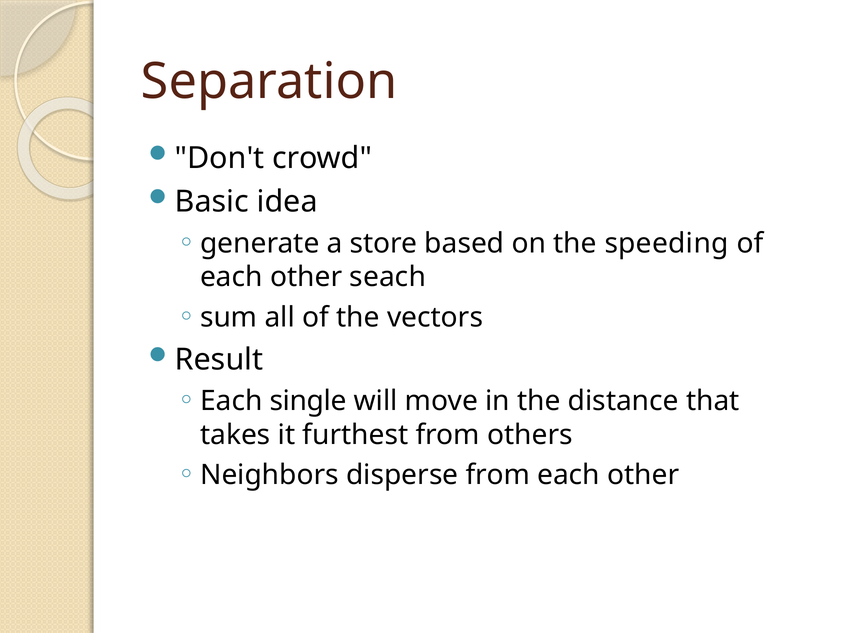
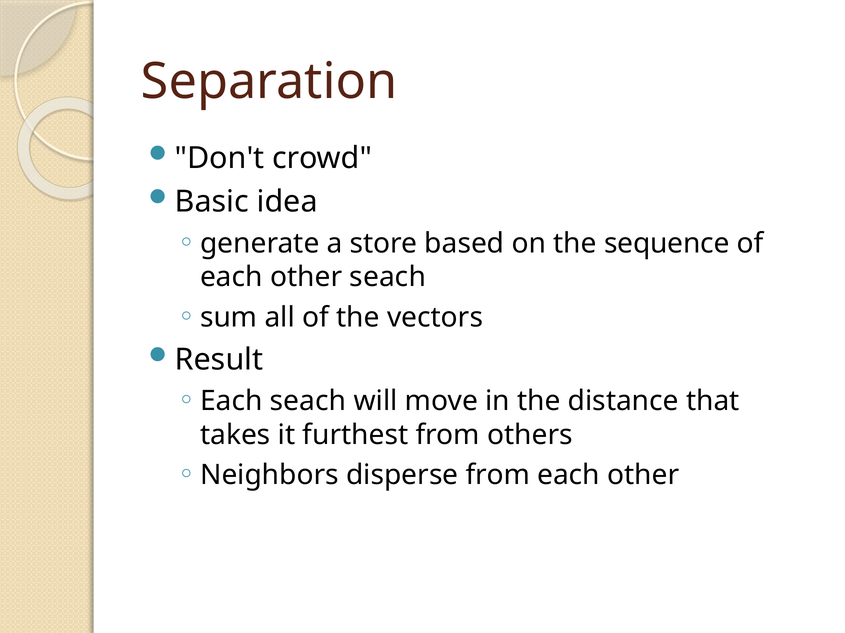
speeding: speeding -> sequence (667, 244)
Each single: single -> seach (308, 401)
